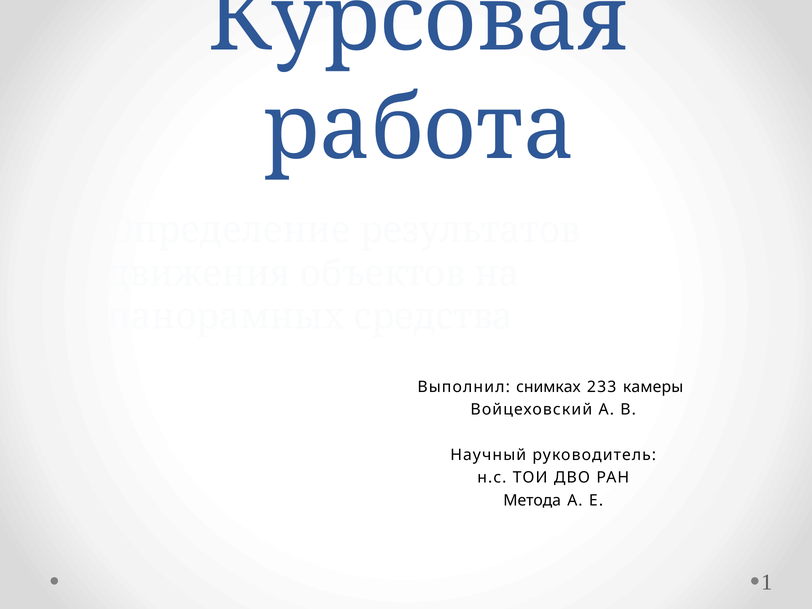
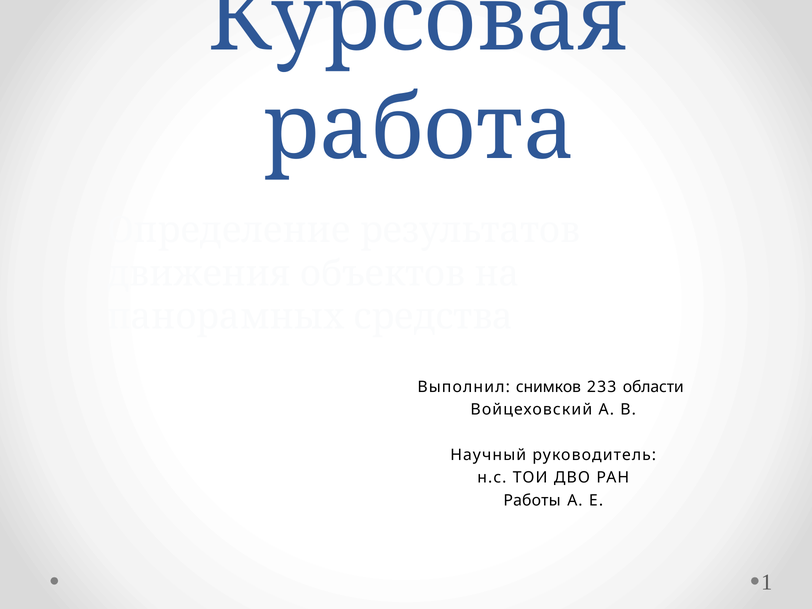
снимках: снимках -> снимков (548, 387)
камеры: камеры -> области (653, 387)
Метода: Метода -> Работы (532, 500)
